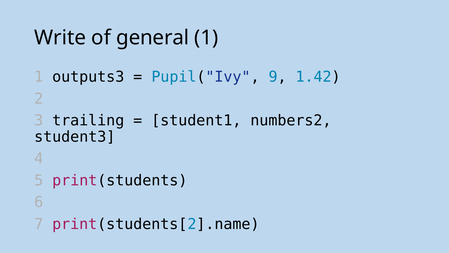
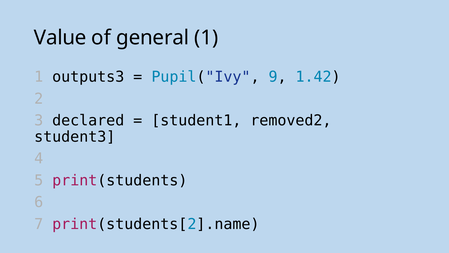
Write: Write -> Value (60, 38)
trailing: trailing -> declared (88, 120)
numbers2: numbers2 -> removed2 (291, 120)
